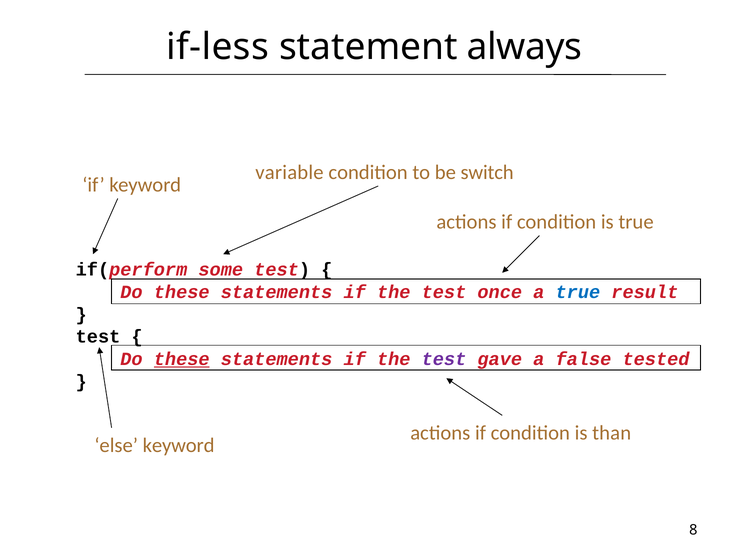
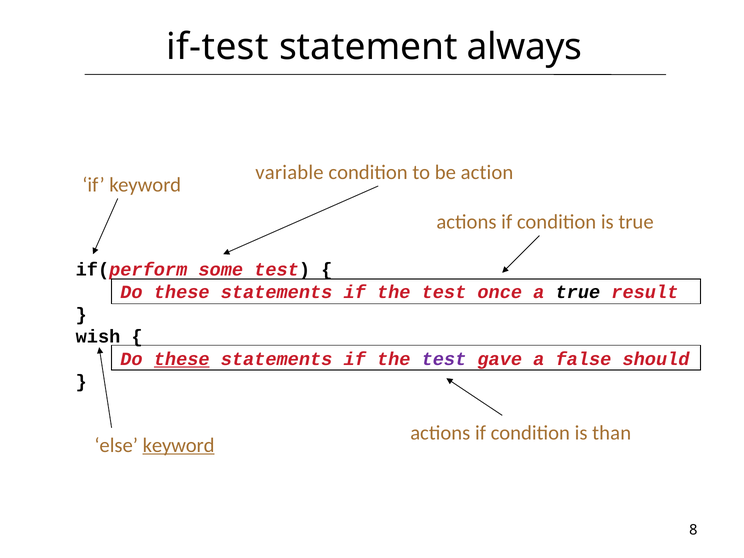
if-less: if-less -> if-test (217, 47)
switch: switch -> action (487, 173)
true colour: blue -> black (578, 292)
test: test -> wish (98, 337)
tested: tested -> should (656, 359)
keyword underline: none -> present (179, 445)
